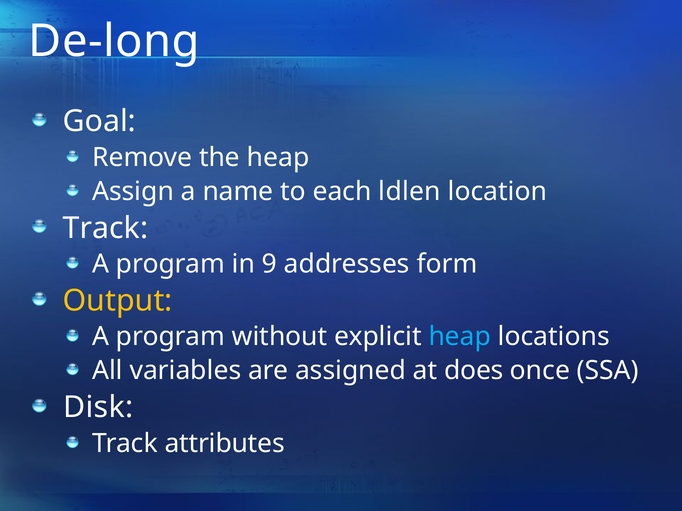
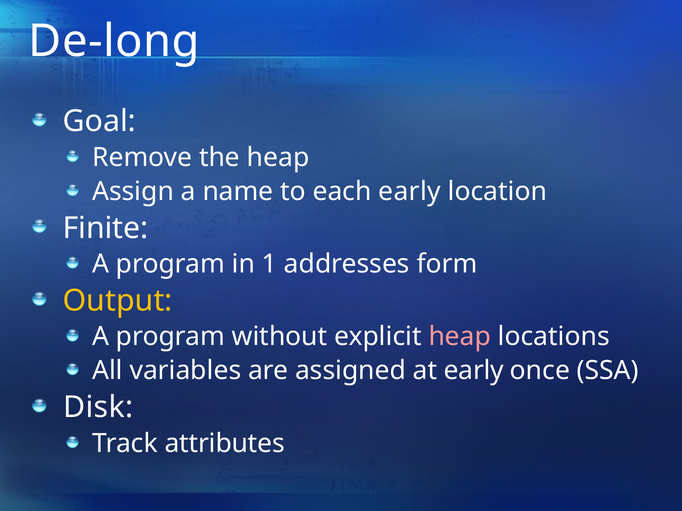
each ldlen: ldlen -> early (410, 191)
Track: Track -> Finite (106, 228)
9: 9 -> 1 (269, 264)
heap colour: light blue -> pink (460, 337)
at does: does -> early (474, 371)
